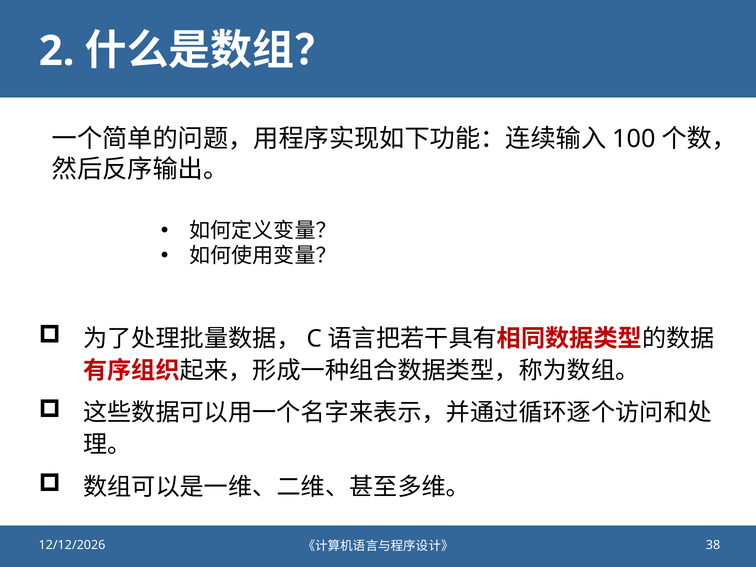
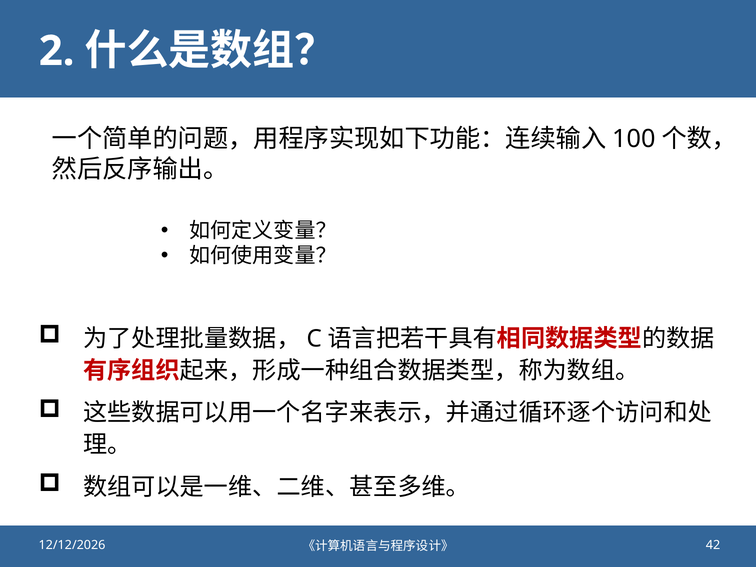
38: 38 -> 42 (713, 545)
